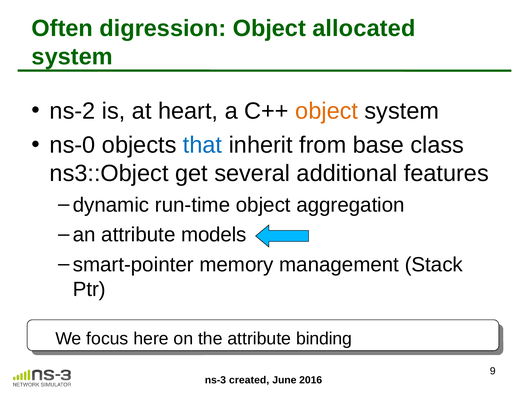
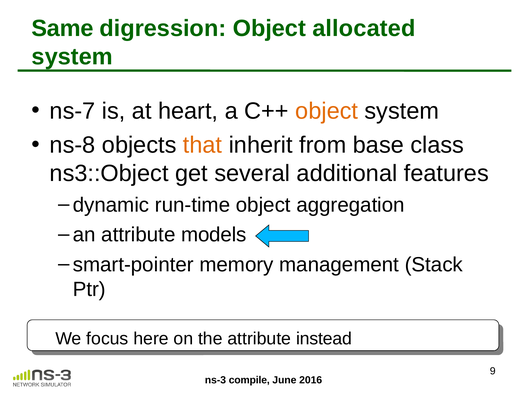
Often: Often -> Same (62, 29)
ns-2: ns-2 -> ns-7 (73, 111)
ns-0: ns-0 -> ns-8 (73, 145)
that colour: blue -> orange (203, 145)
binding: binding -> instead (324, 339)
created: created -> compile (249, 380)
